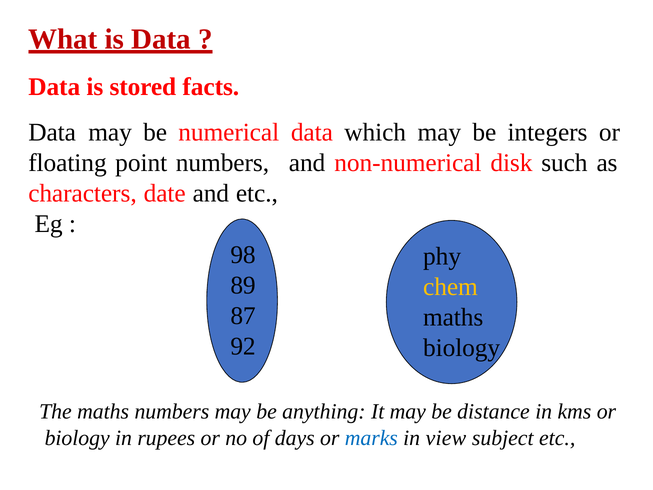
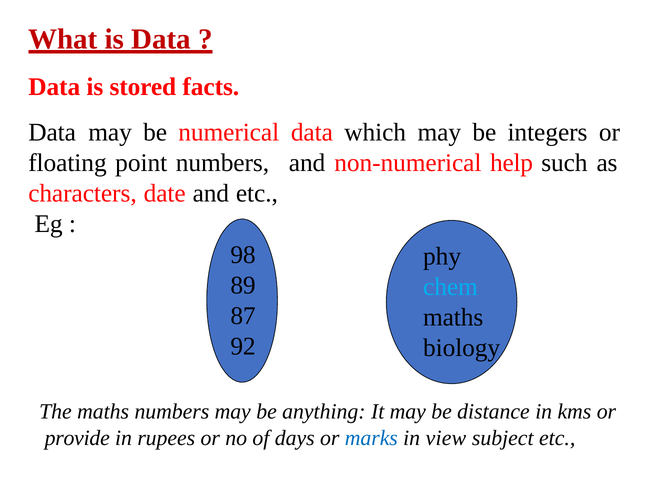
disk: disk -> help (512, 163)
chem colour: yellow -> light blue (450, 287)
biology: biology -> provide (77, 438)
